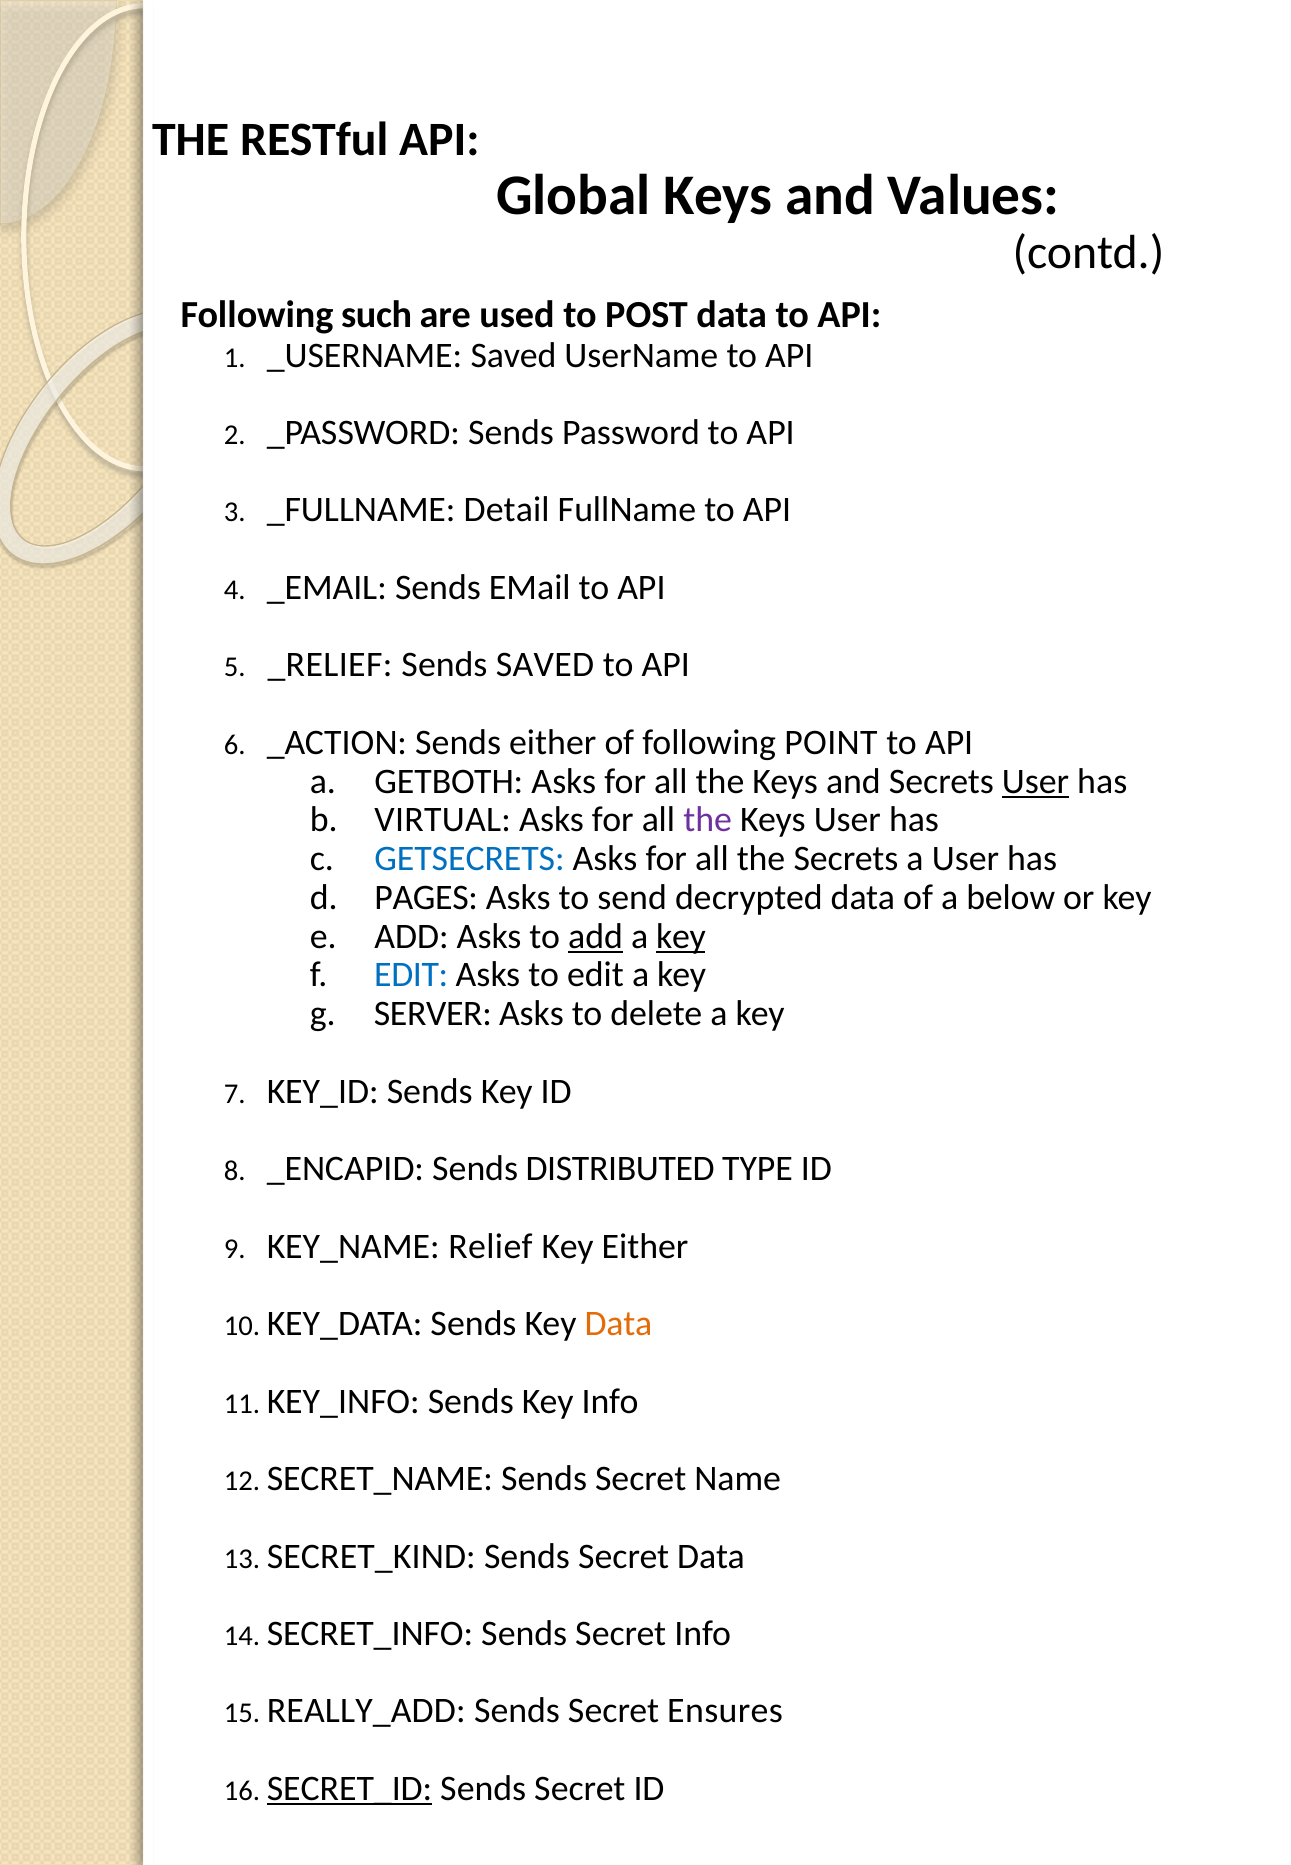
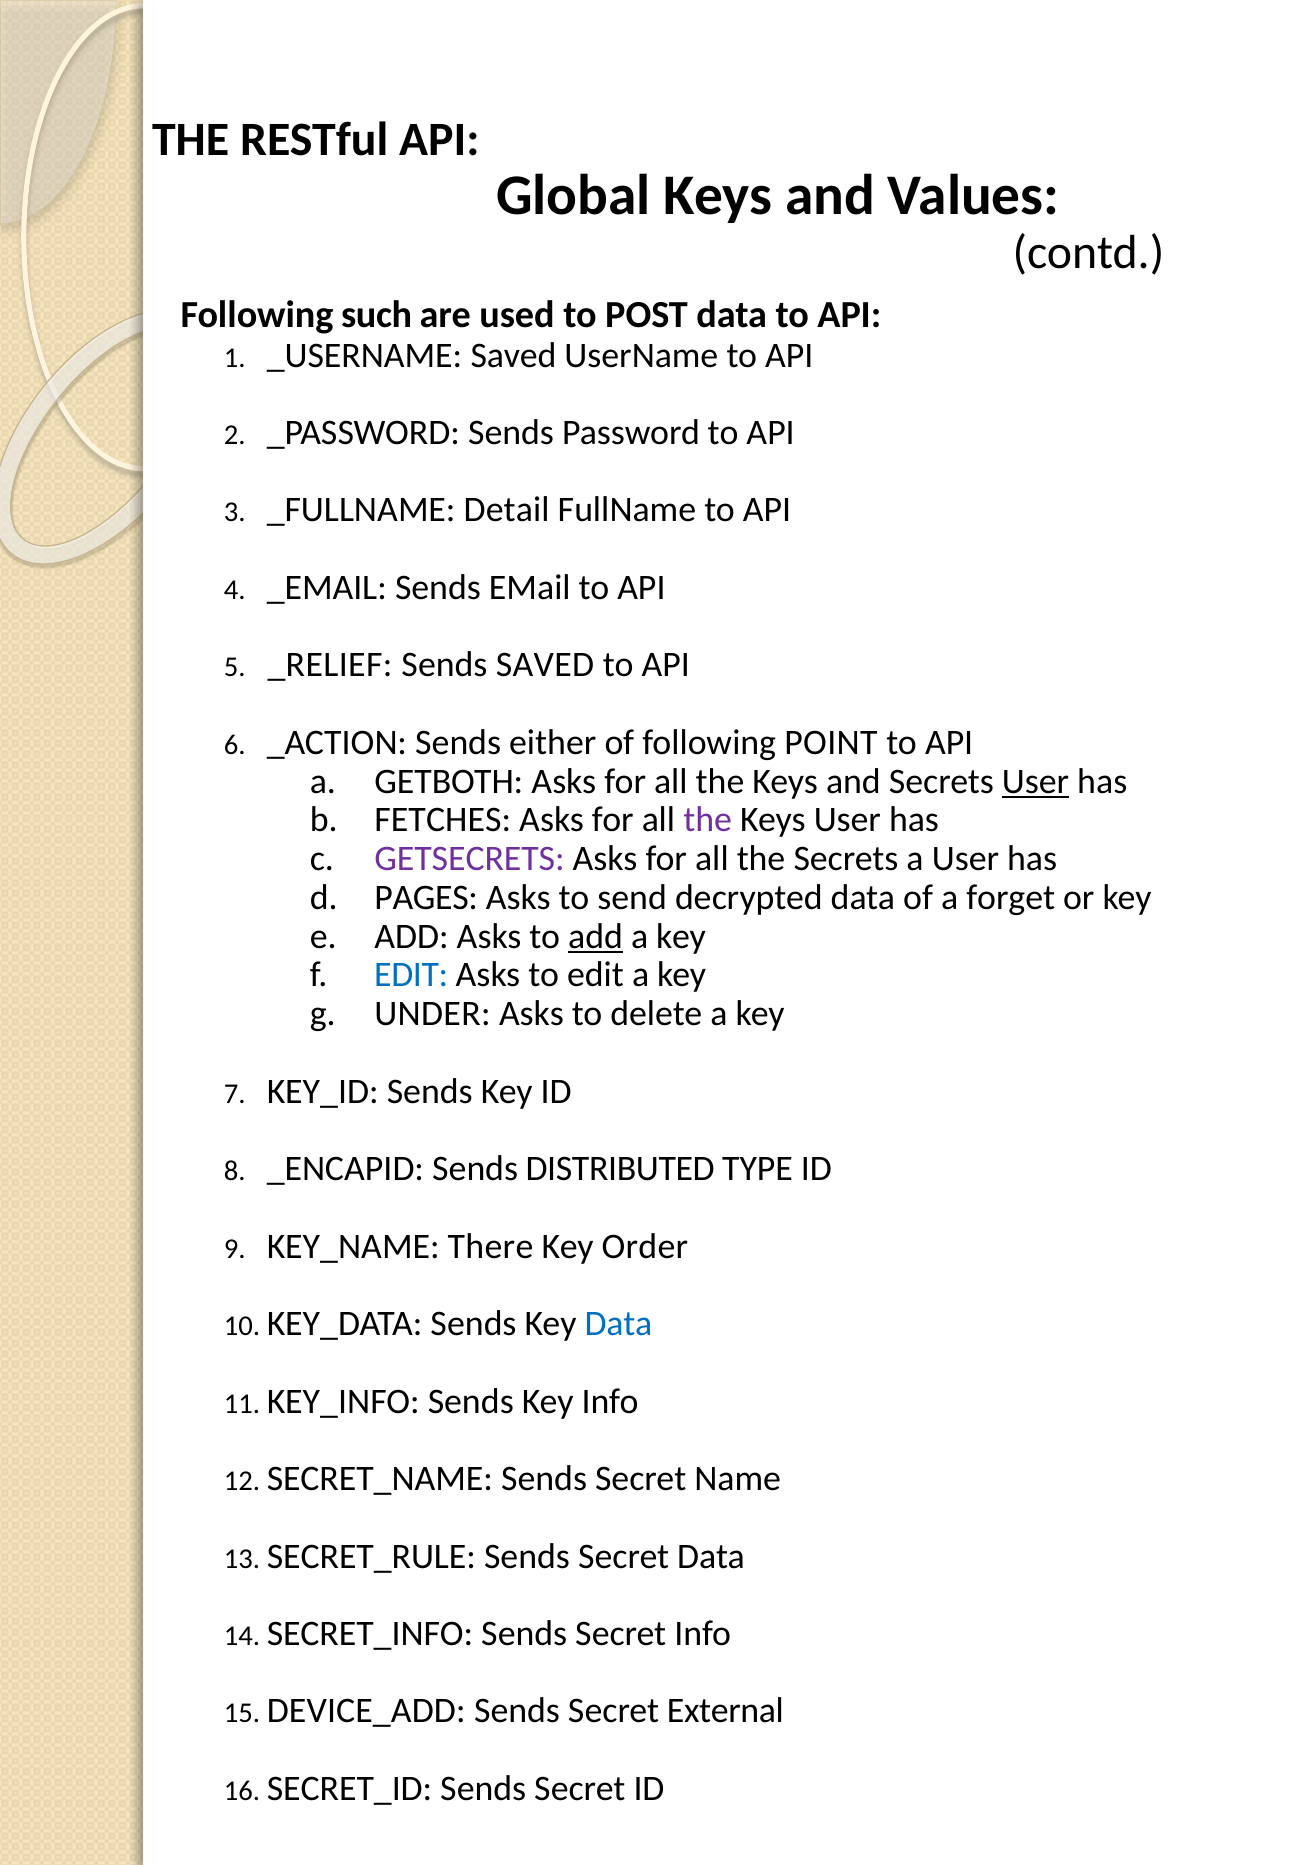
VIRTUAL: VIRTUAL -> FETCHES (443, 820)
GETSECRETS colour: blue -> purple (470, 859)
below: below -> forget (1011, 897)
key underline: present -> none (681, 936)
SERVER: SERVER -> UNDER (433, 1014)
Relief: Relief -> There (491, 1246)
Key Either: Either -> Order (645, 1246)
Data colour: orange -> blue (618, 1324)
SECRET_KIND: SECRET_KIND -> SECRET_RULE (371, 1556)
REALLY_ADD: REALLY_ADD -> DEVICE_ADD (366, 1711)
Ensures: Ensures -> External (725, 1711)
SECRET_ID underline: present -> none (350, 1788)
